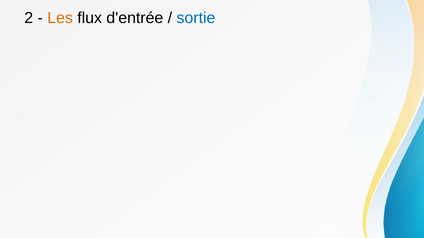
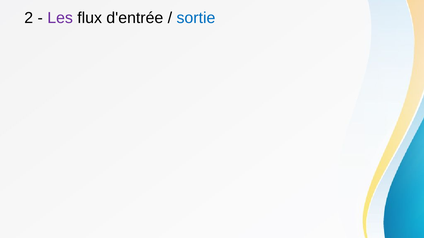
Les colour: orange -> purple (60, 18)
